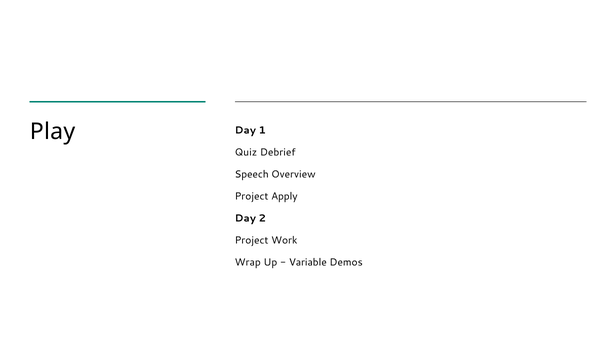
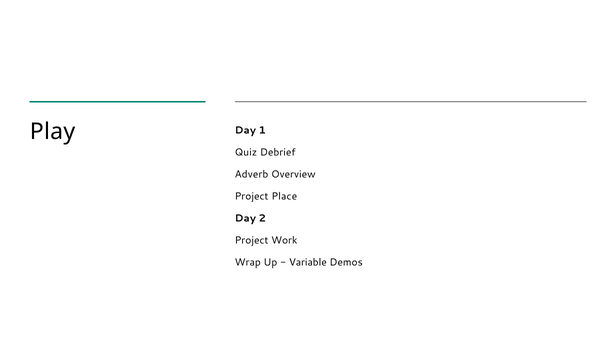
Speech: Speech -> Adverb (252, 175)
Apply: Apply -> Place (284, 197)
